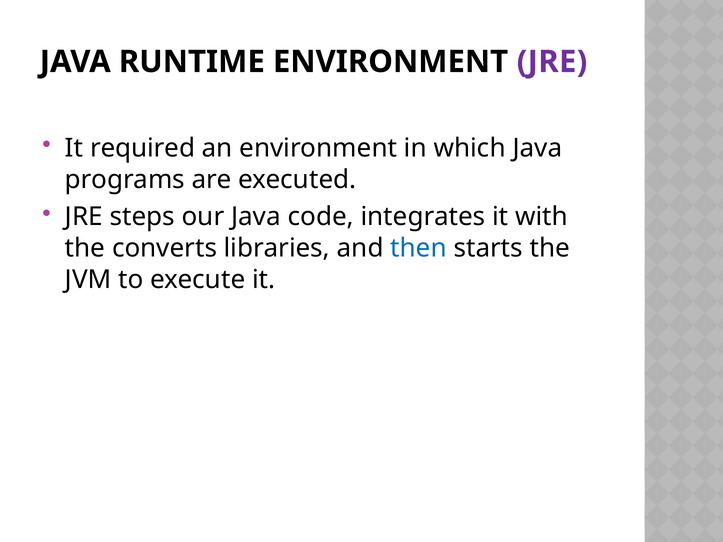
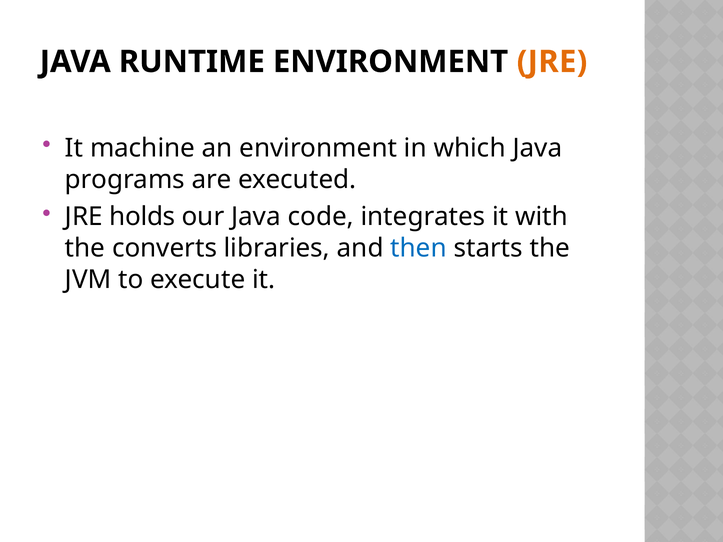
JRE colour: purple -> orange (552, 62)
required: required -> machine (143, 148)
steps: steps -> holds (142, 217)
